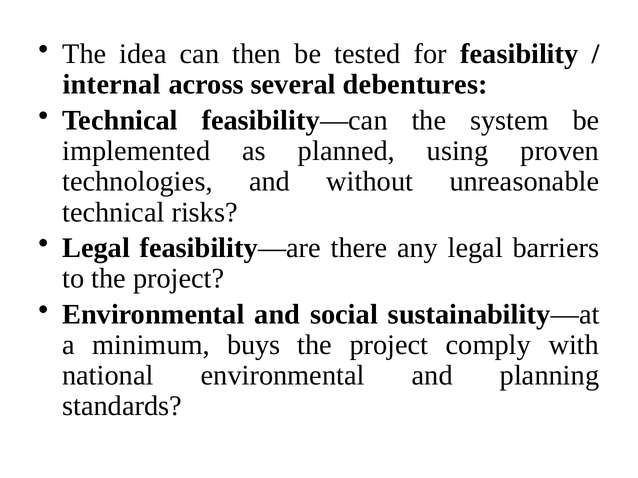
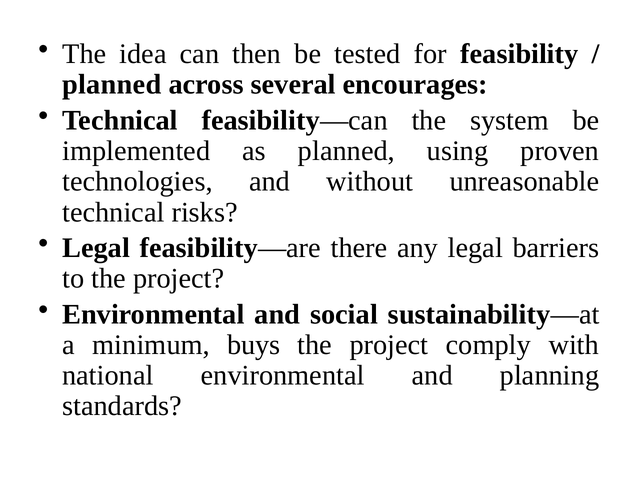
internal: internal -> planned (112, 85)
debentures: debentures -> encourages (415, 85)
